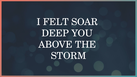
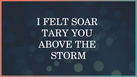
DEEP: DEEP -> TARY (55, 33)
